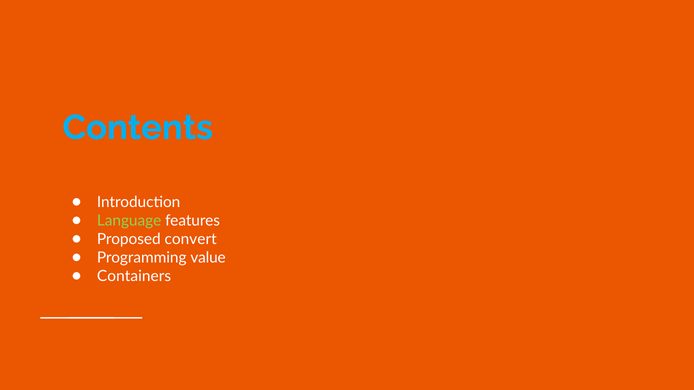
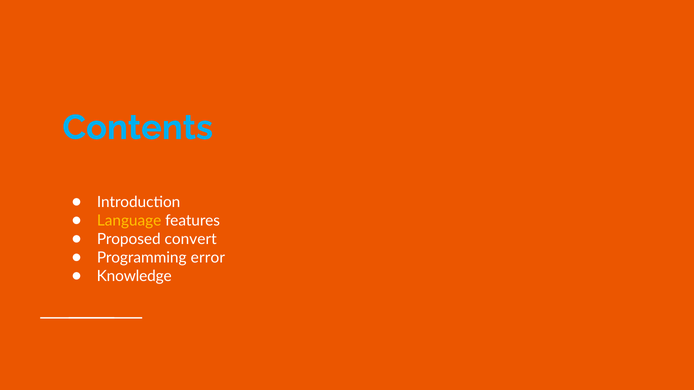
Language colour: light green -> yellow (129, 221)
value: value -> error (208, 258)
Containers: Containers -> Knowledge (134, 276)
